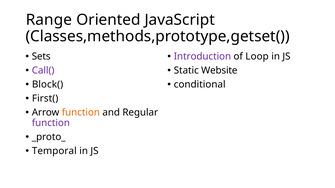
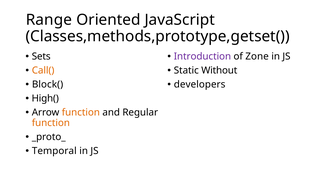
Loop: Loop -> Zone (257, 57)
Call( colour: purple -> orange (43, 71)
Website: Website -> Without (219, 71)
conditional: conditional -> developers (200, 85)
First(: First( -> High( (45, 99)
function colour: purple -> orange (51, 123)
